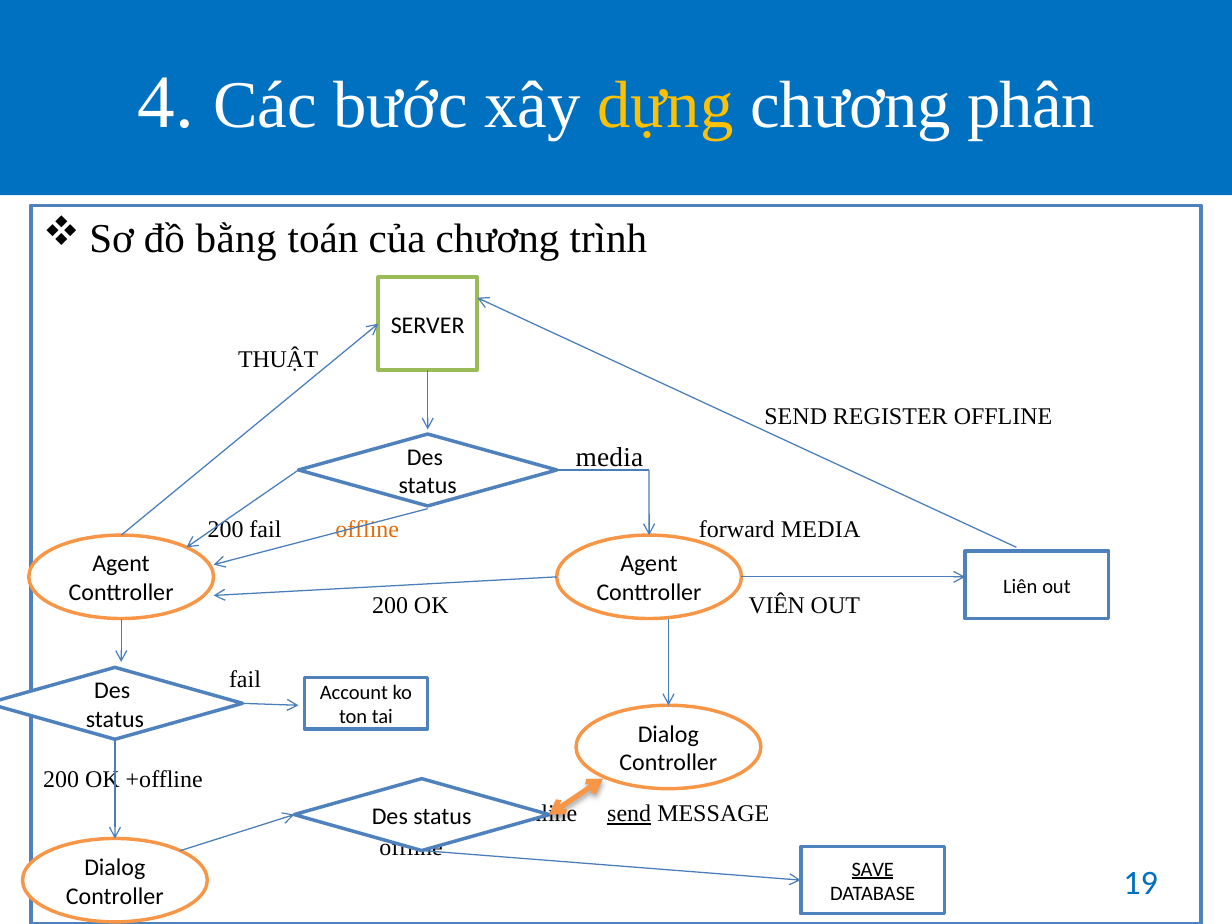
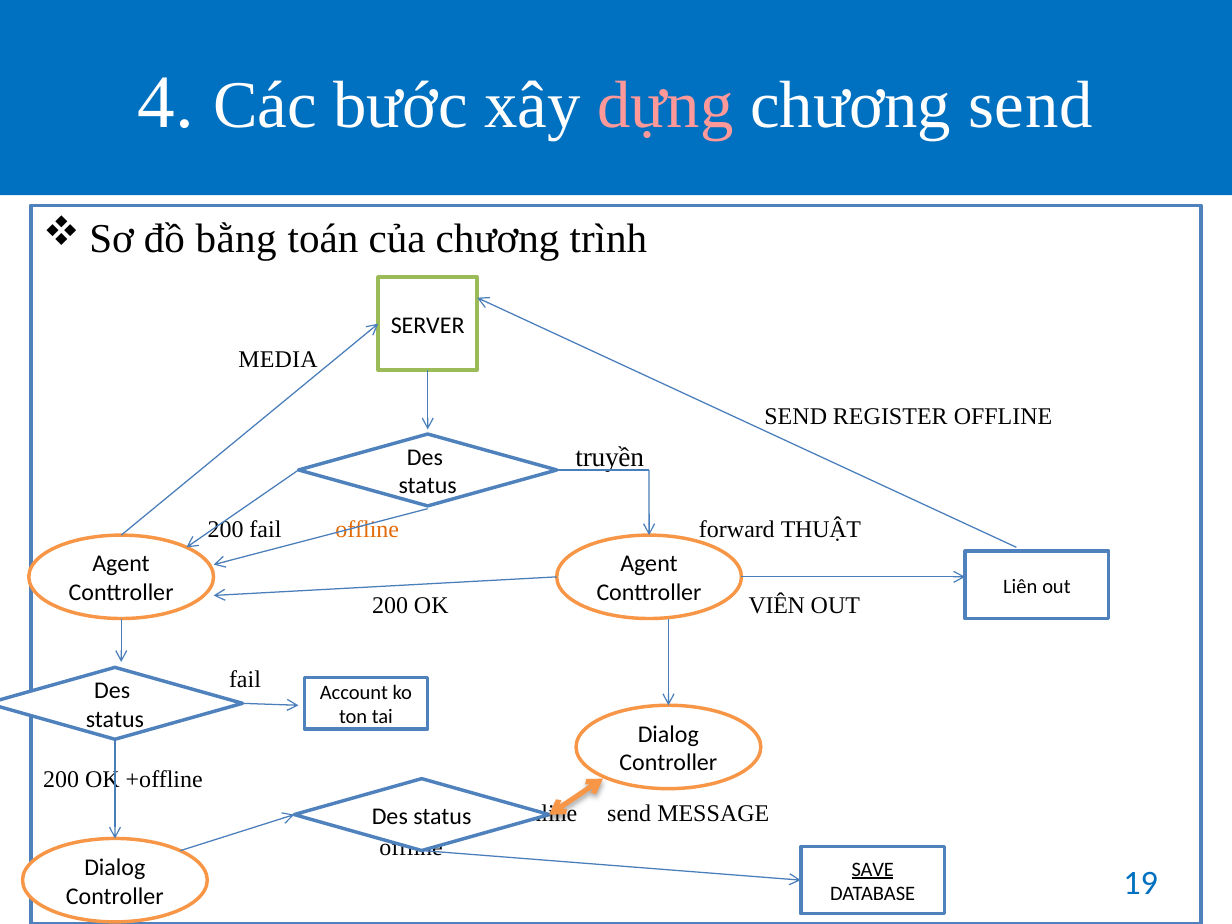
dựng colour: yellow -> pink (665, 106)
chương phân: phân -> send (1030, 106)
THUẬT: THUẬT -> MEDIA (278, 360)
media: media -> truyền (610, 457)
MEDIA: MEDIA -> THUẬT (821, 529)
send underline: present -> none (629, 814)
